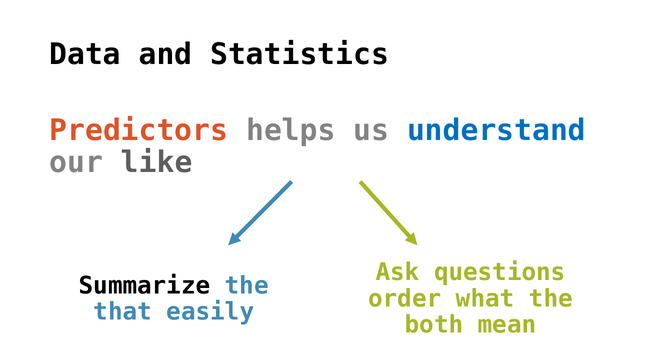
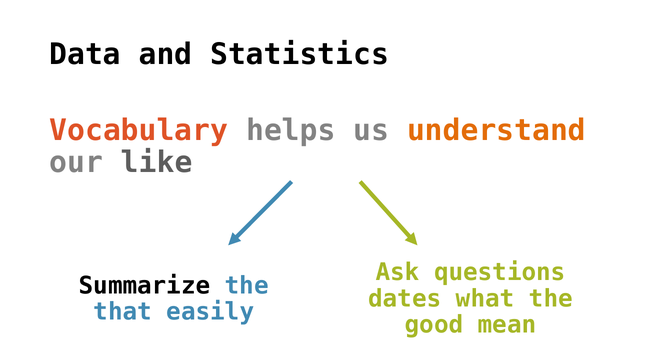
Predictors: Predictors -> Vocabulary (139, 130)
understand colour: blue -> orange (496, 130)
order: order -> dates (405, 299)
both: both -> good (434, 325)
